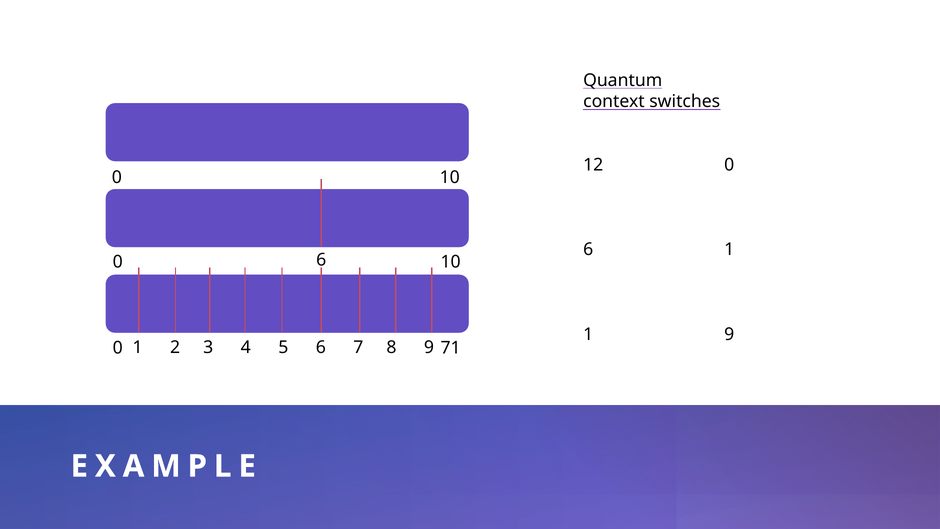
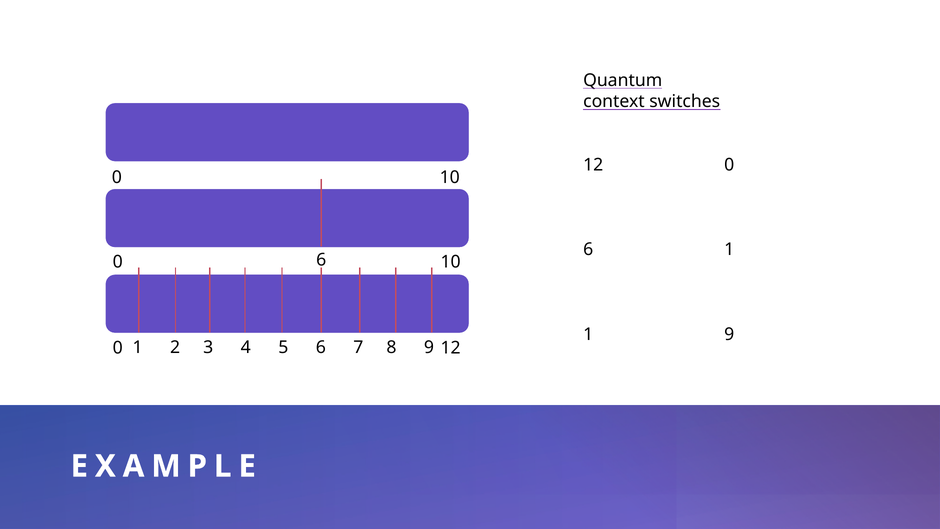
0 71: 71 -> 12 (451, 348)
